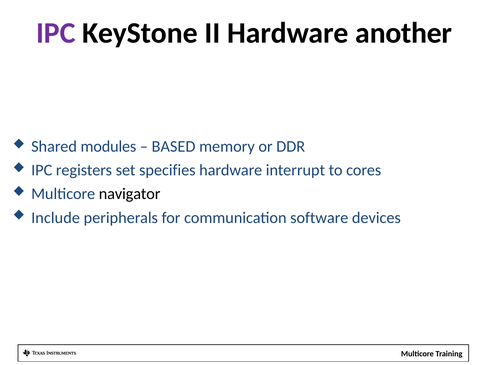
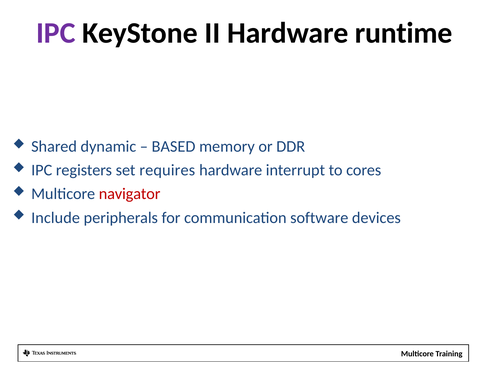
another: another -> runtime (404, 33)
modules: modules -> dynamic (108, 147)
specifies: specifies -> requires (167, 170)
navigator colour: black -> red (130, 194)
